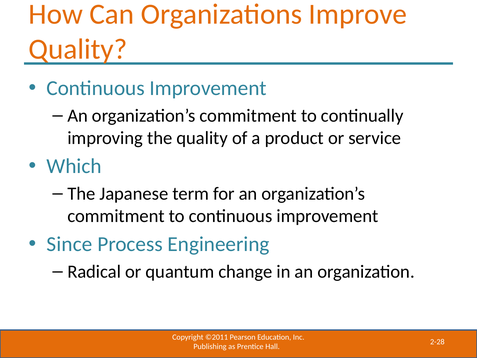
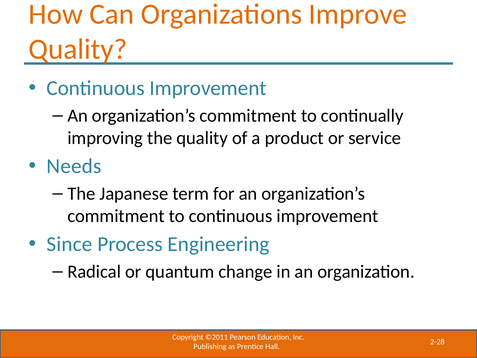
Which: Which -> Needs (74, 166)
